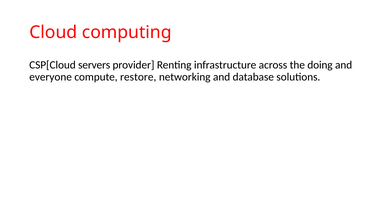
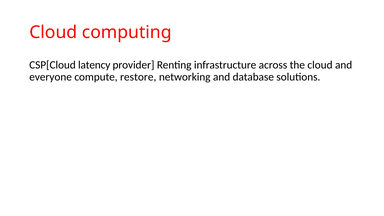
servers: servers -> latency (94, 65)
the doing: doing -> cloud (320, 65)
